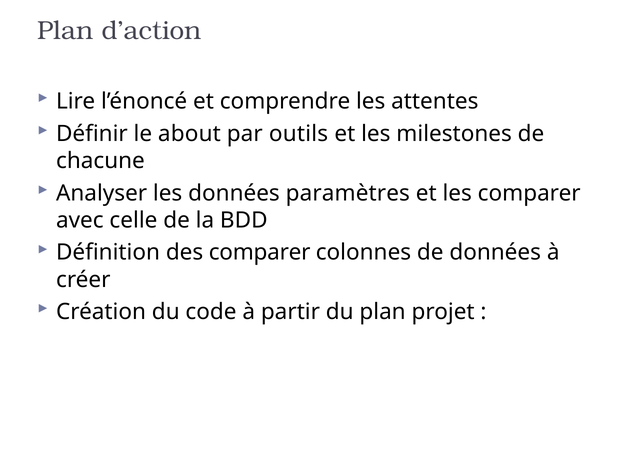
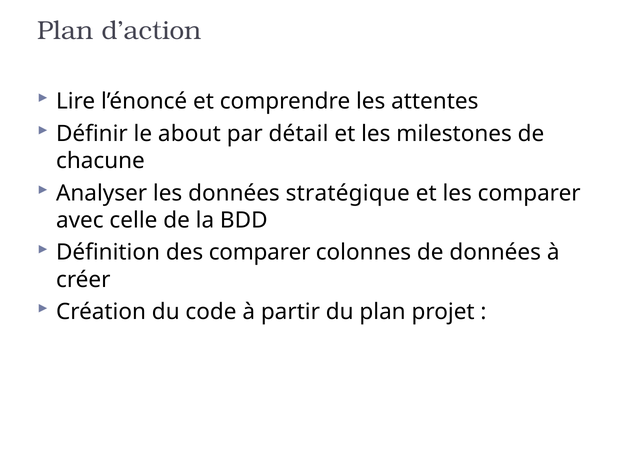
outils: outils -> détail (299, 134)
paramètres: paramètres -> stratégique (348, 193)
